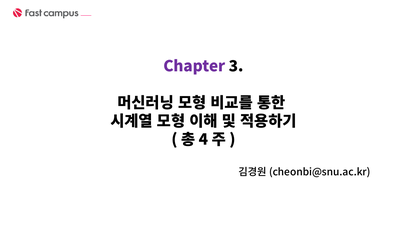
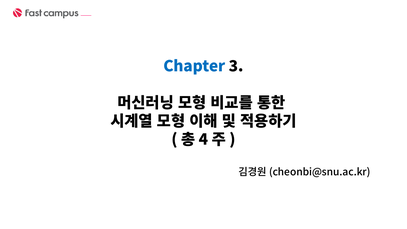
Chapter colour: purple -> blue (194, 66)
